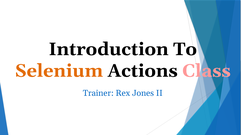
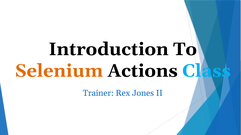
Class colour: pink -> light blue (206, 71)
